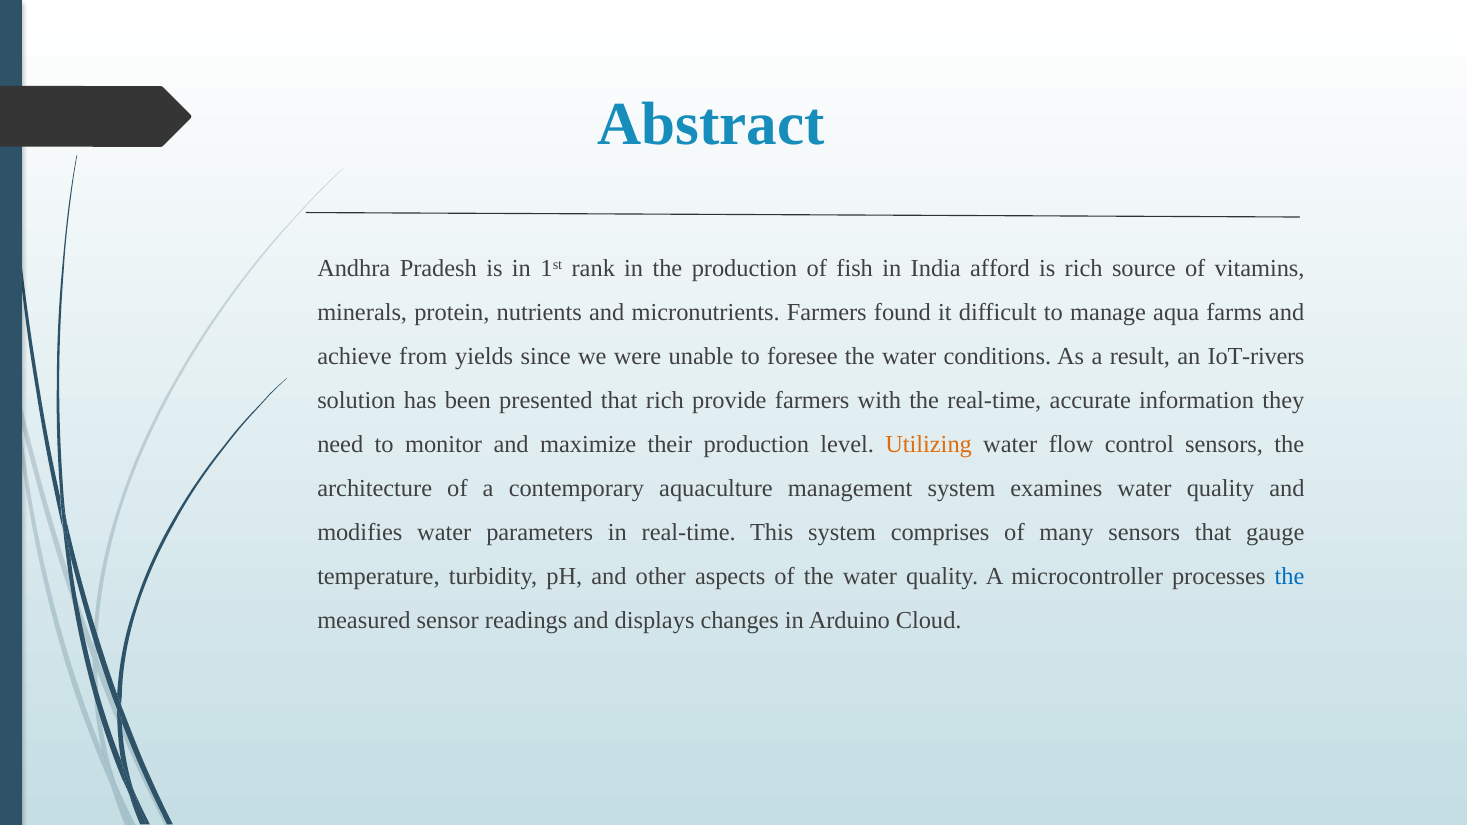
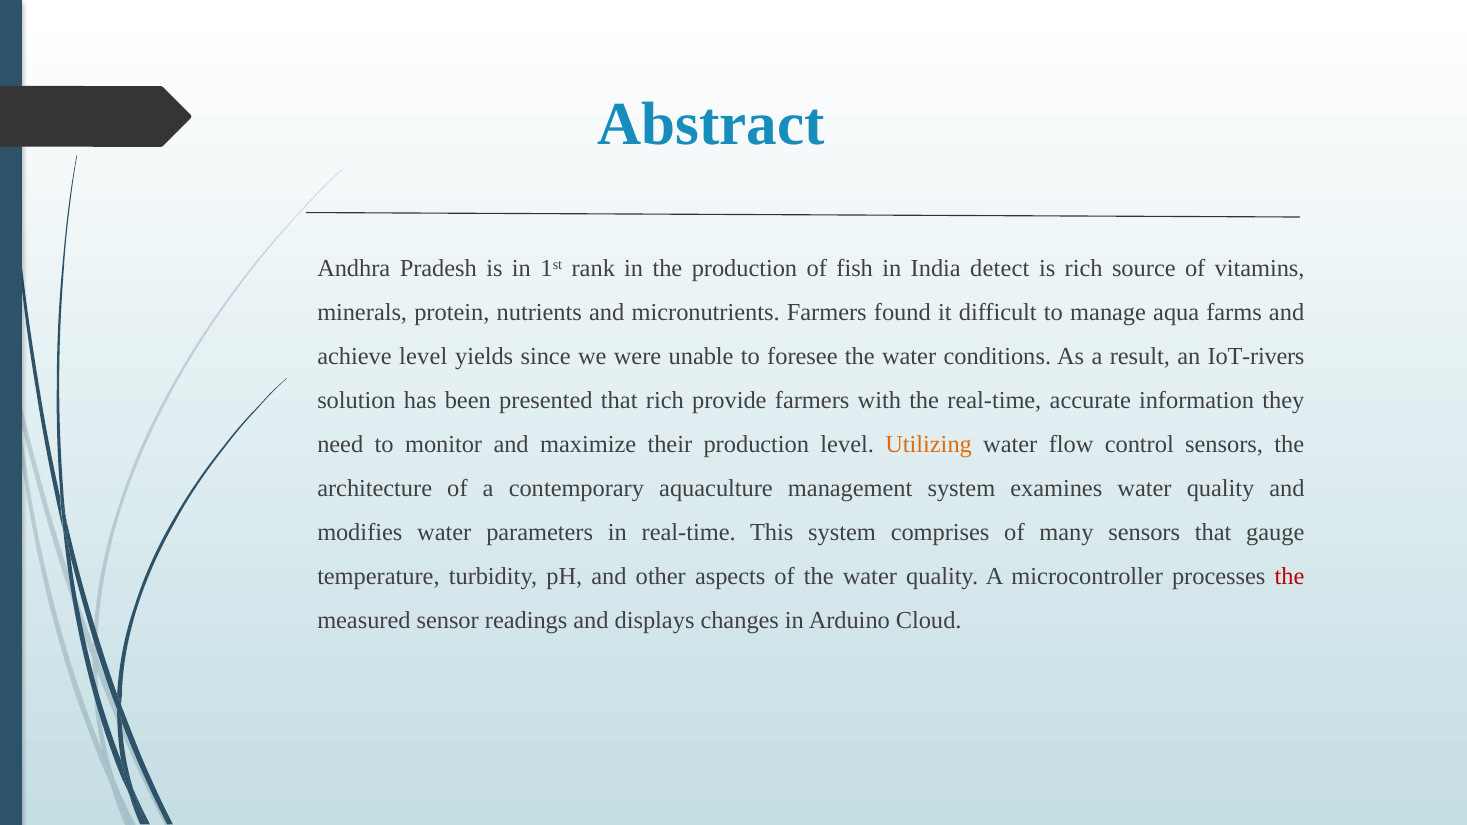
afford: afford -> detect (1000, 269)
achieve from: from -> level (423, 357)
the colour: blue -> red (1290, 576)
